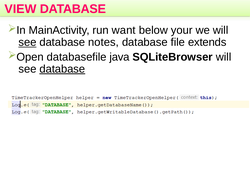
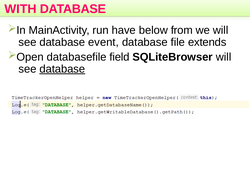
VIEW: VIEW -> WITH (21, 9)
want: want -> have (124, 30)
your: your -> from (182, 30)
see underline: present -> none (27, 42)
notes: notes -> event (103, 42)
java: java -> field (120, 57)
